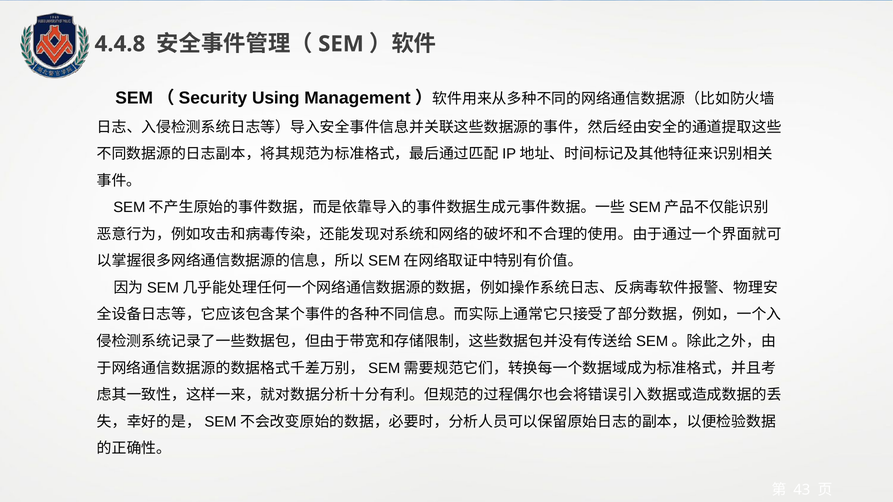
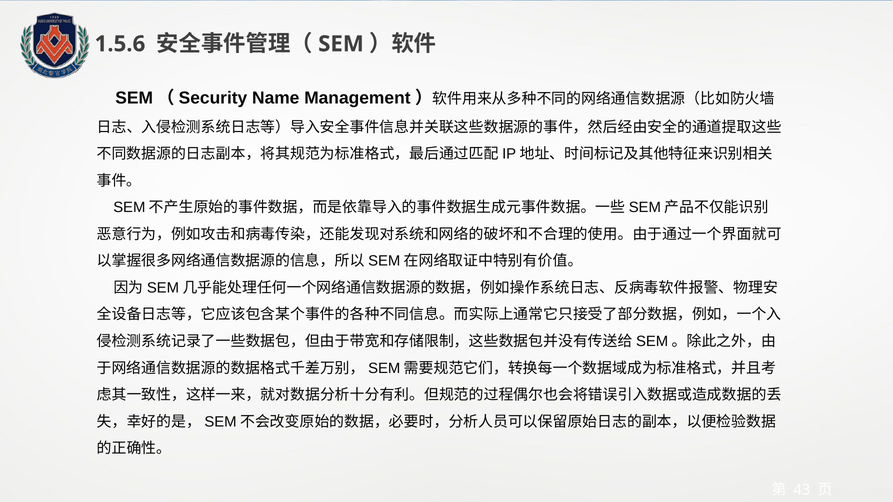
4.4.8: 4.4.8 -> 1.5.6 (120, 44)
Using: Using -> Name (276, 98)
